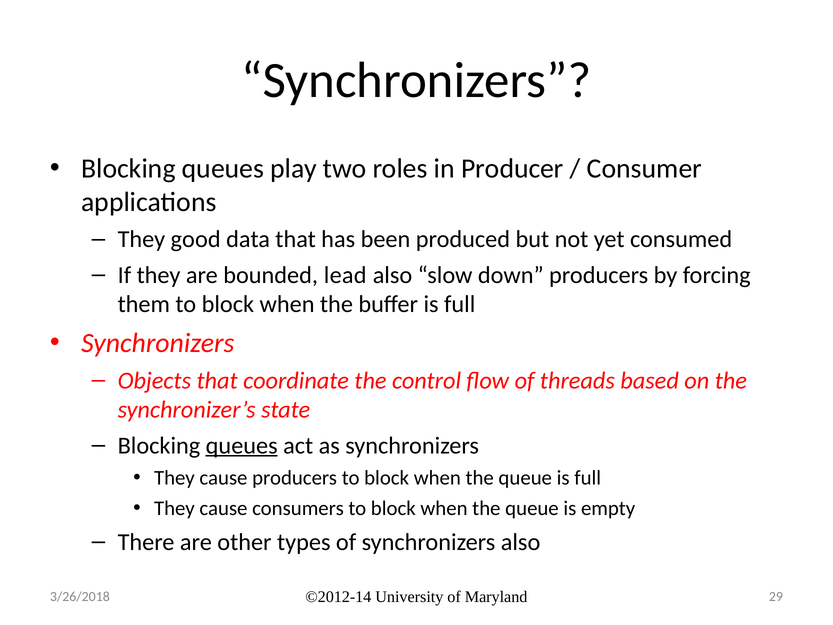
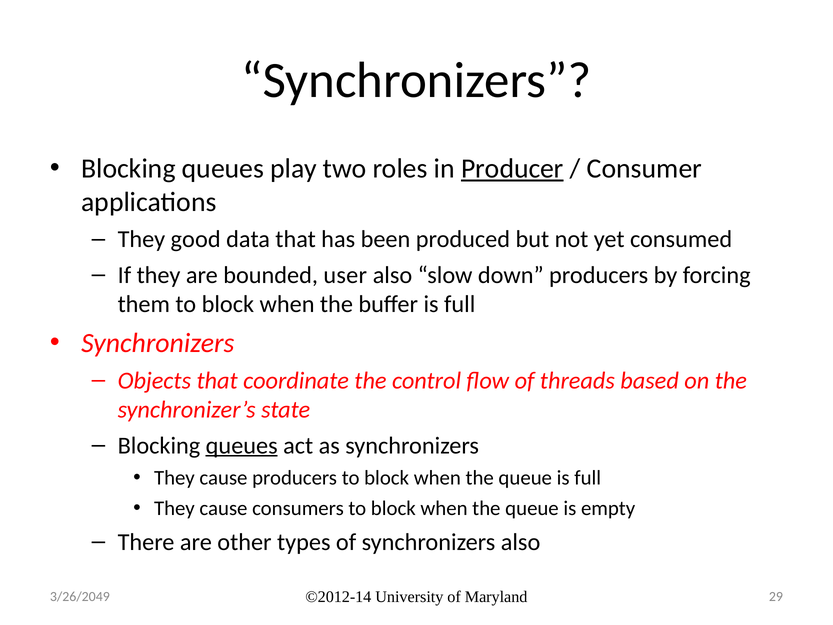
Producer underline: none -> present (512, 169)
lead: lead -> user (345, 275)
3/26/2018: 3/26/2018 -> 3/26/2049 (80, 597)
